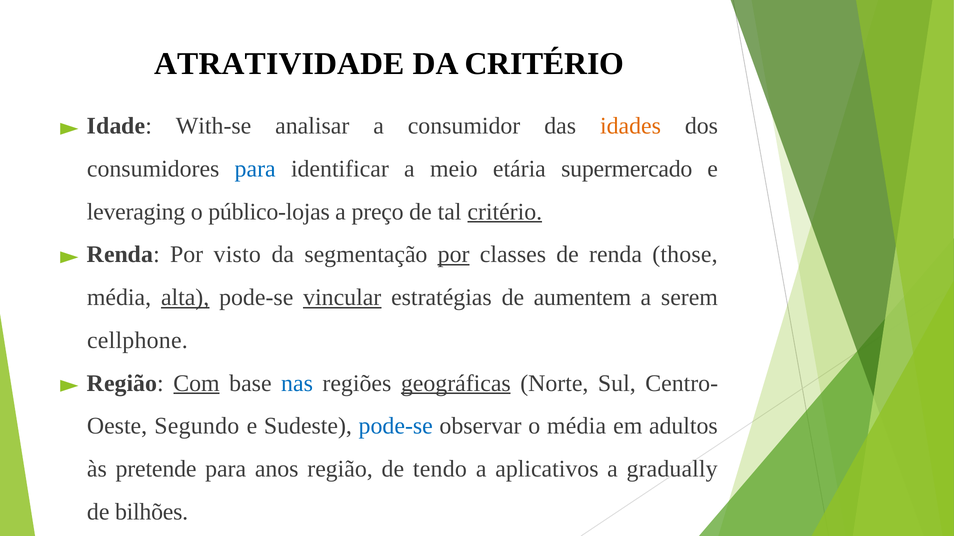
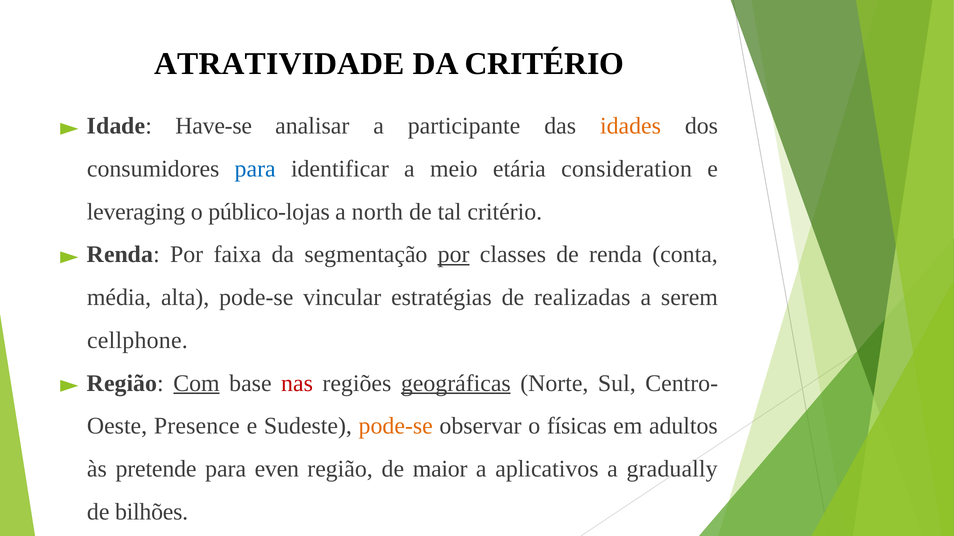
With-se: With-se -> Have-se (214, 126)
consumidor: consumidor -> participante (464, 126)
supermercado: supermercado -> consideration (627, 169)
preço: preço -> north (377, 212)
critério underline: present -> none (505, 212)
visto: visto -> faixa (237, 255)
those: those -> conta (685, 255)
alta underline: present -> none (185, 298)
vincular underline: present -> none (342, 298)
aumentem: aumentem -> realizadas (582, 298)
nas colour: blue -> red (297, 384)
Segundo: Segundo -> Presence (197, 427)
pode-se colour: blue -> orange (396, 427)
o média: média -> físicas (577, 427)
anos: anos -> even (277, 469)
tendo: tendo -> maior (440, 469)
